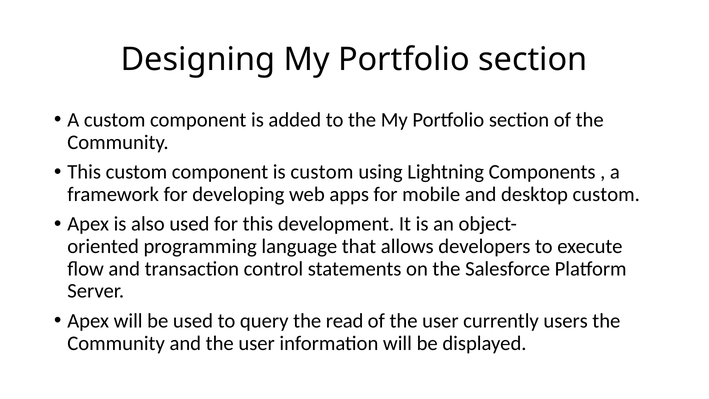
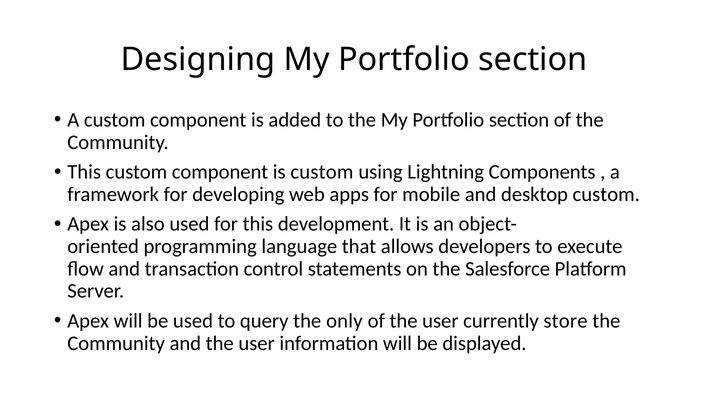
read: read -> only (344, 321)
users: users -> store (566, 321)
